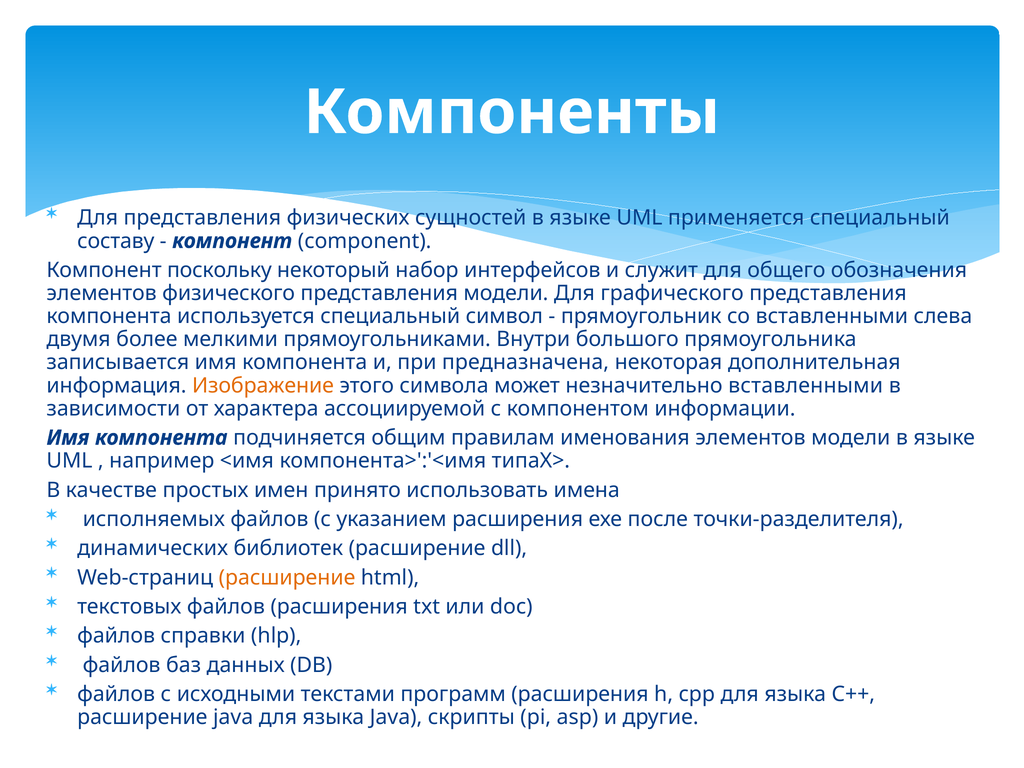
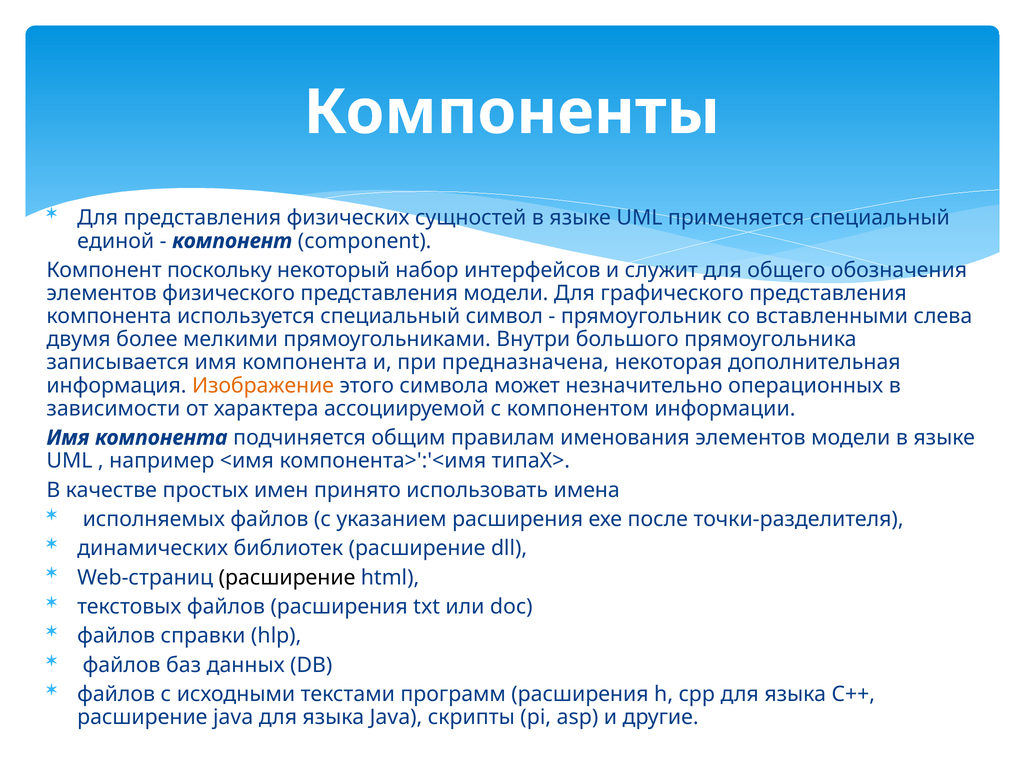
составу: составу -> единой (116, 241)
незначительно вставленными: вставленными -> операционных (806, 385)
расширение colour: orange -> black (287, 578)
